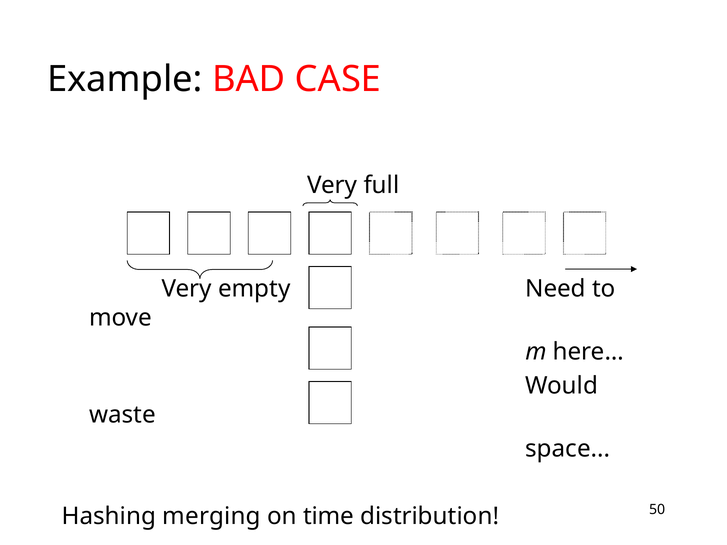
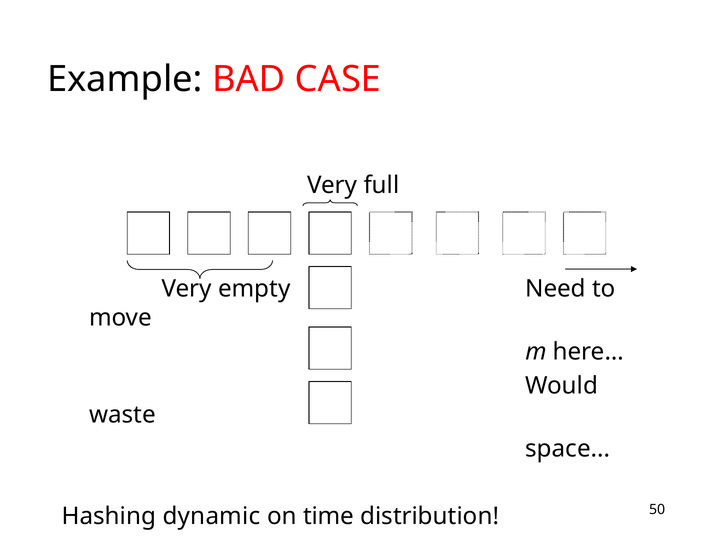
merging: merging -> dynamic (212, 517)
